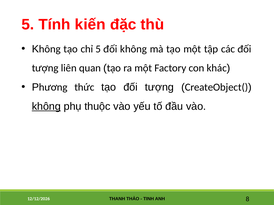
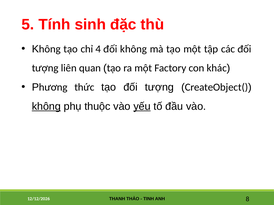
kiến: kiến -> sinh (90, 24)
chỉ 5: 5 -> 4 (98, 49)
yếu underline: none -> present (142, 107)
